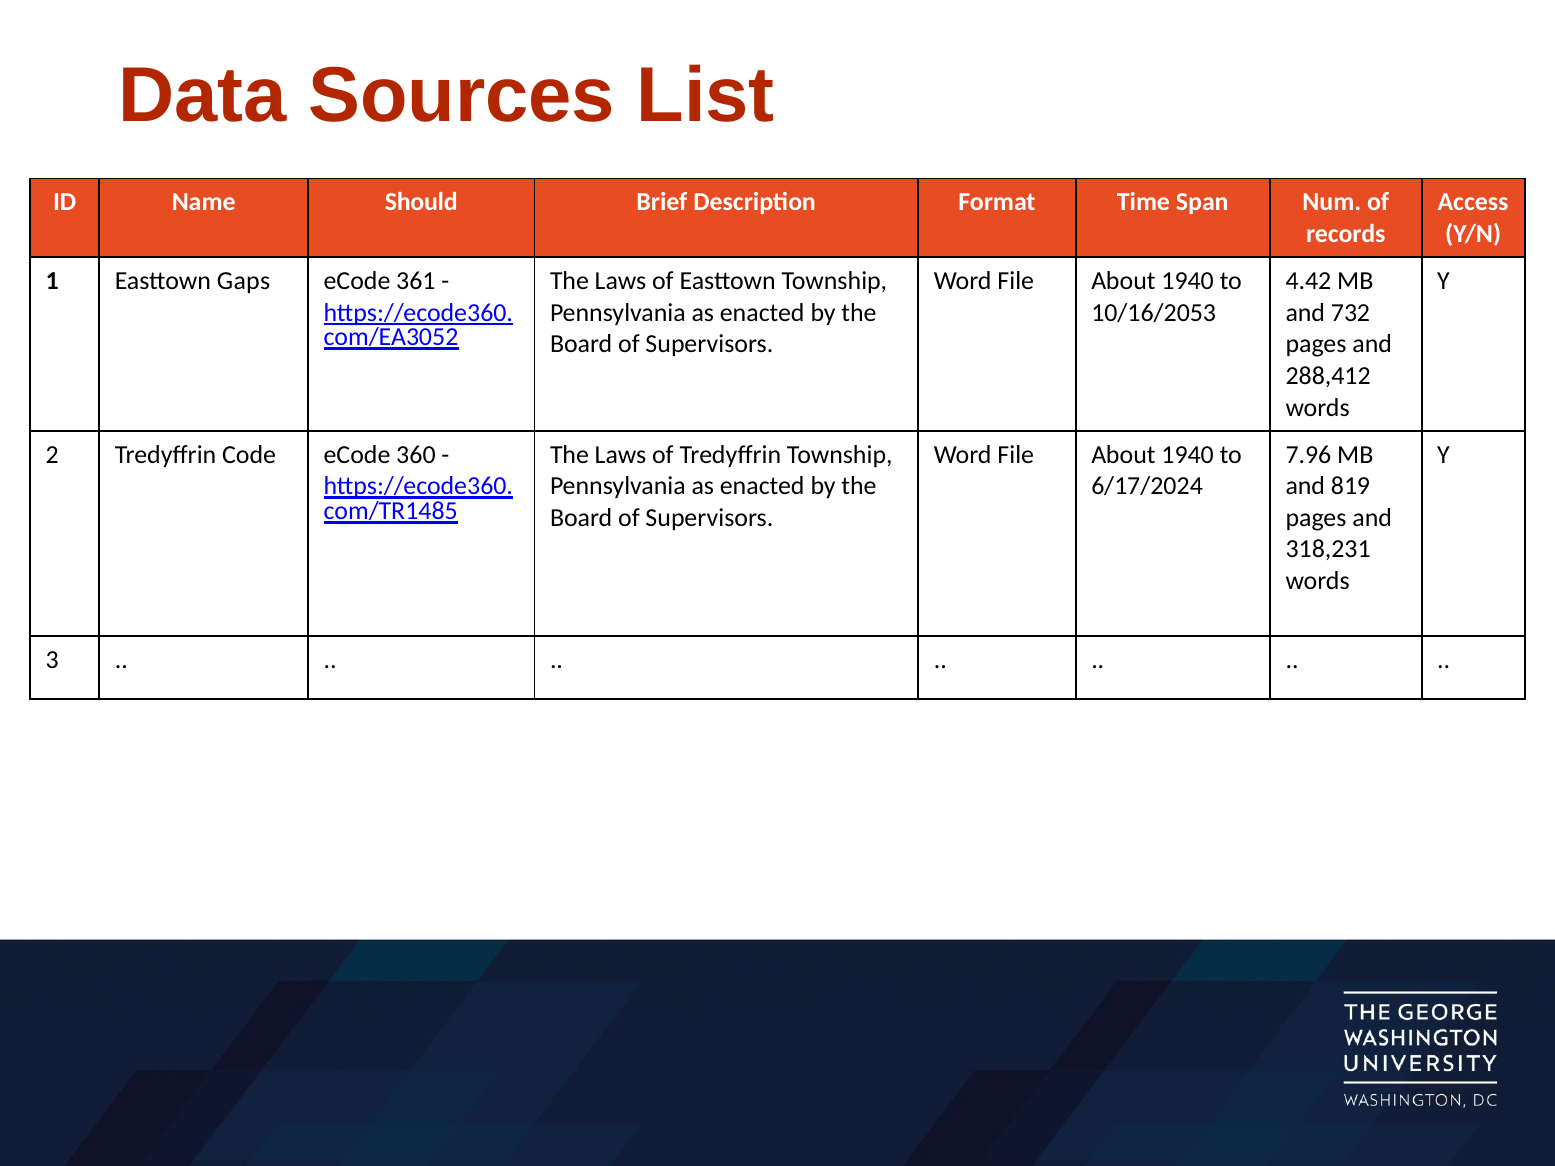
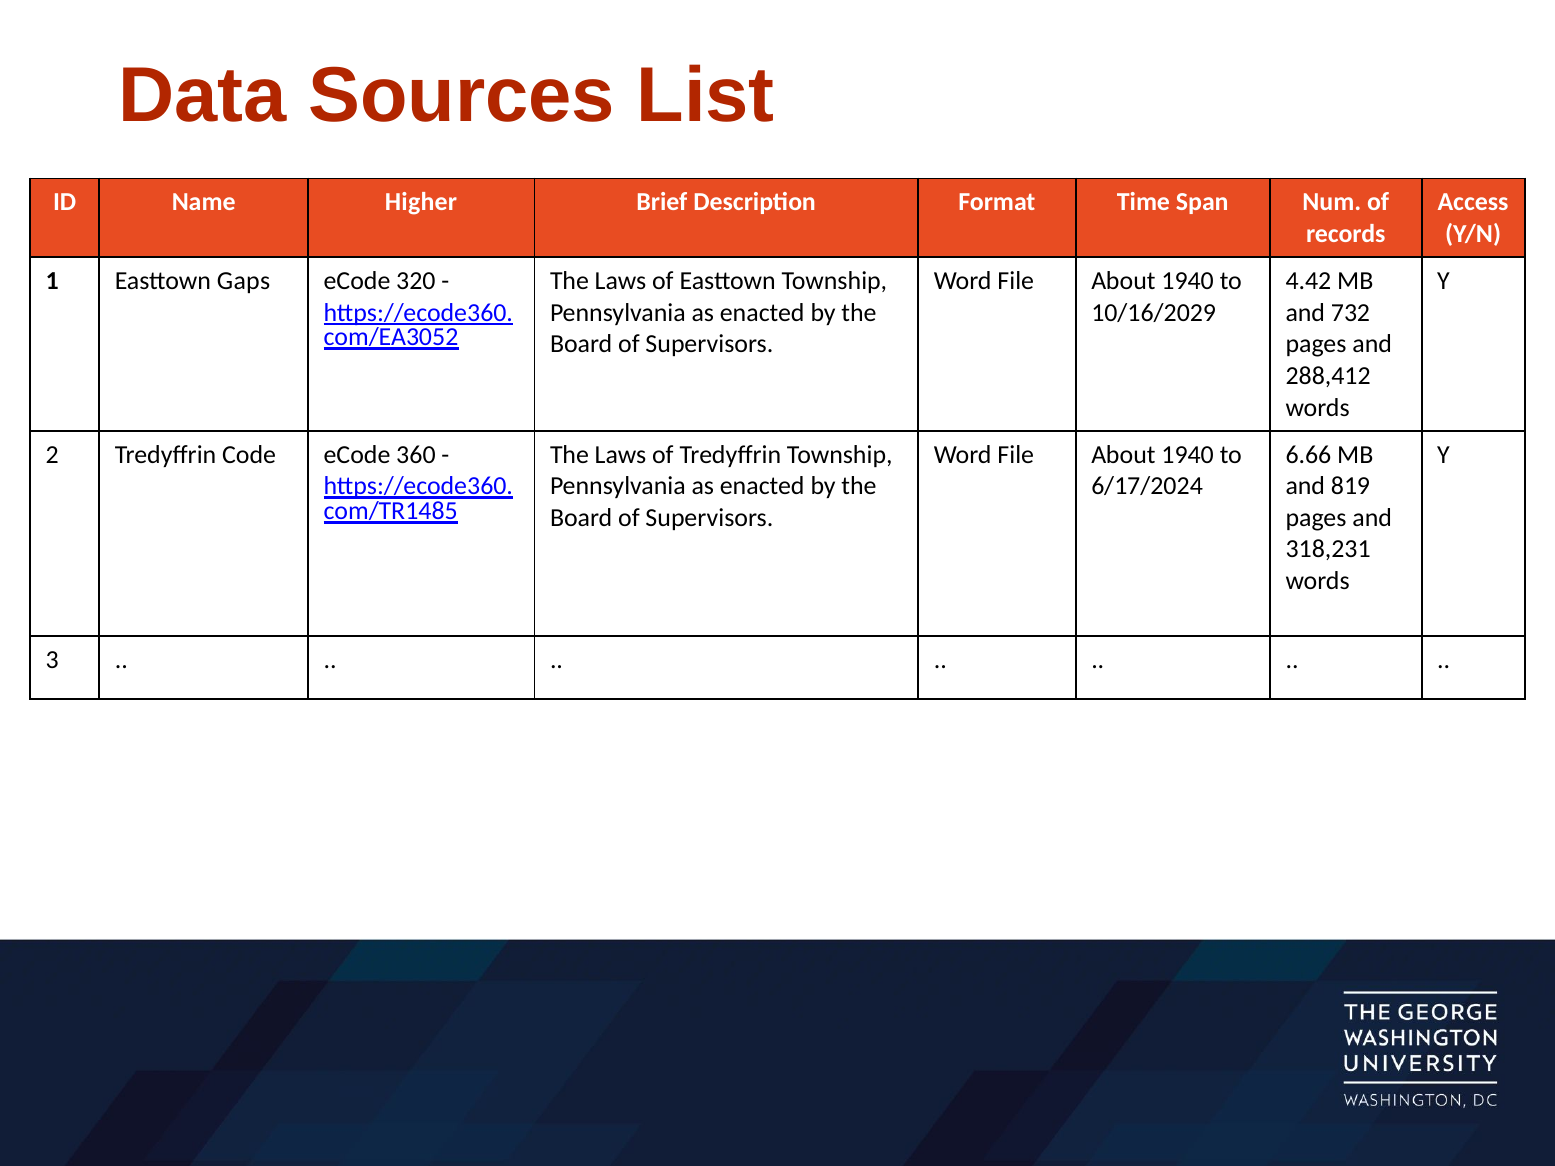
Should: Should -> Higher (421, 202)
361: 361 -> 320 (416, 281)
10/16/2053: 10/16/2053 -> 10/16/2029 (1154, 313)
7.96: 7.96 -> 6.66 (1308, 455)
